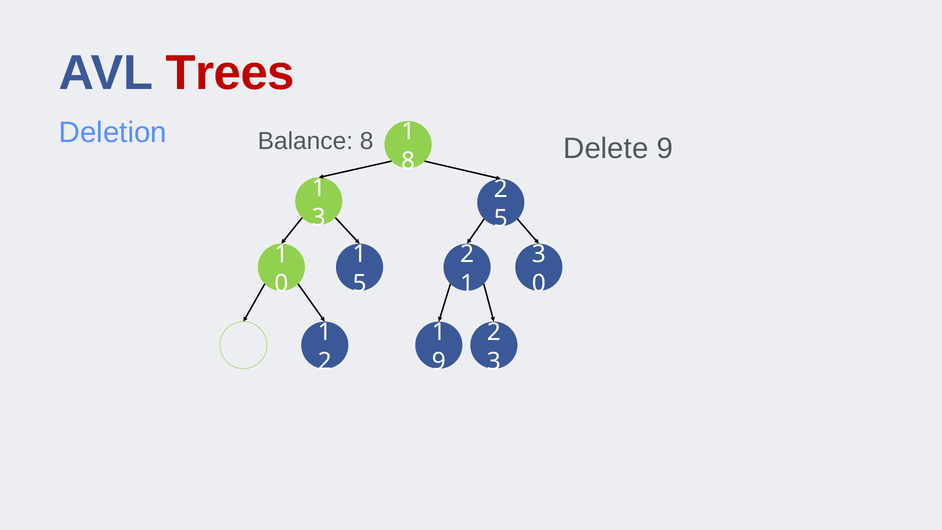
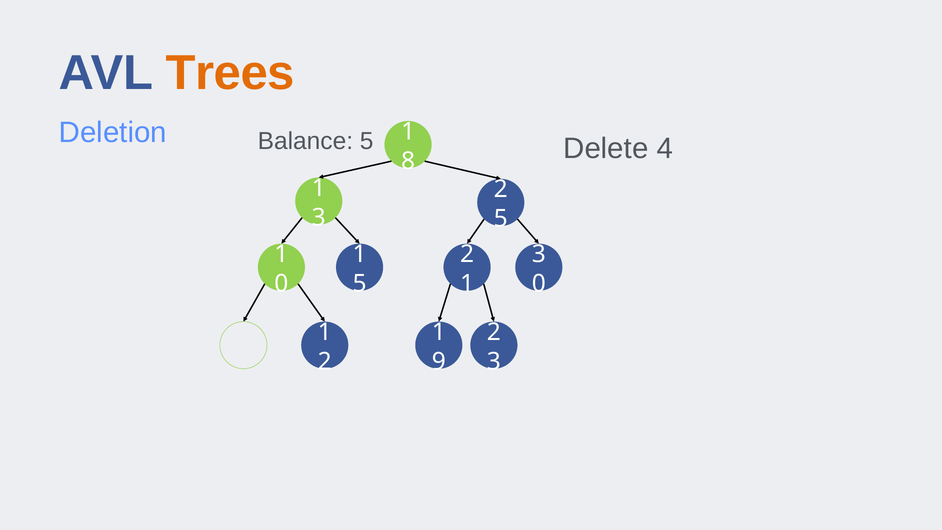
Trees colour: red -> orange (230, 73)
Balance 8: 8 -> 5 (367, 141)
Delete 9: 9 -> 4 (665, 148)
